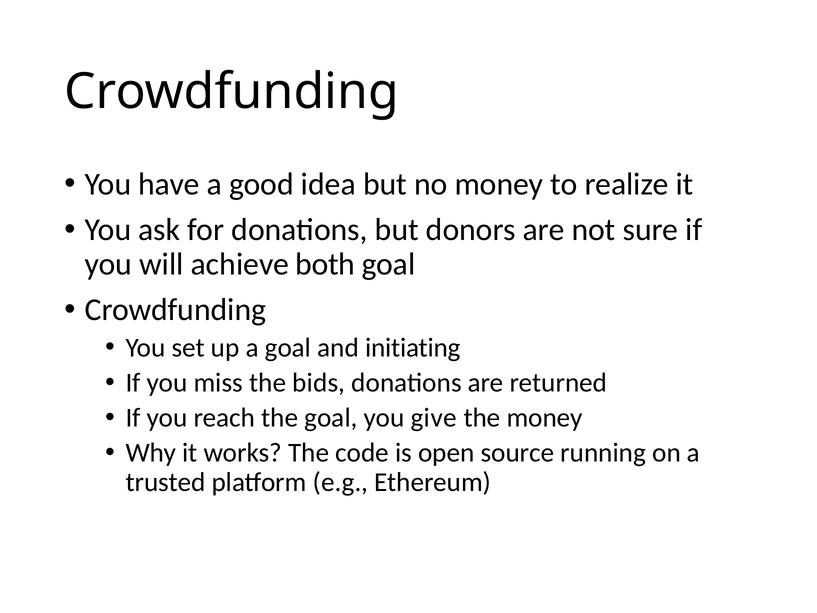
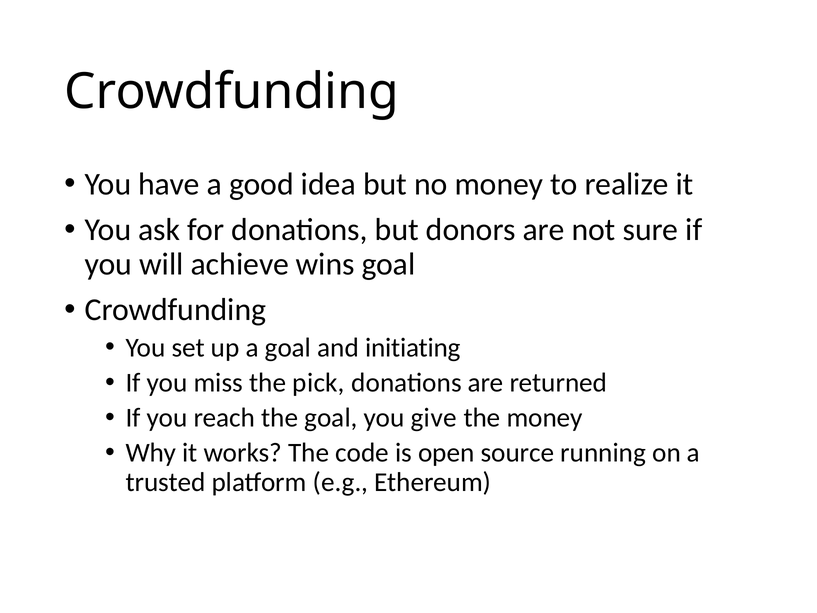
both: both -> wins (325, 264)
bids: bids -> pick (319, 382)
